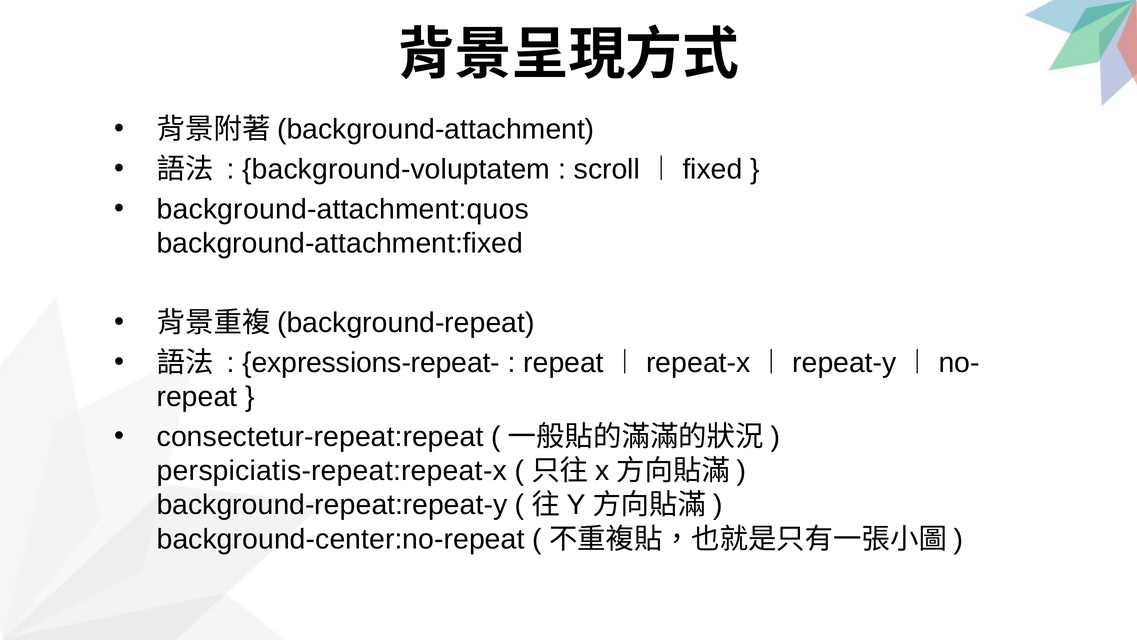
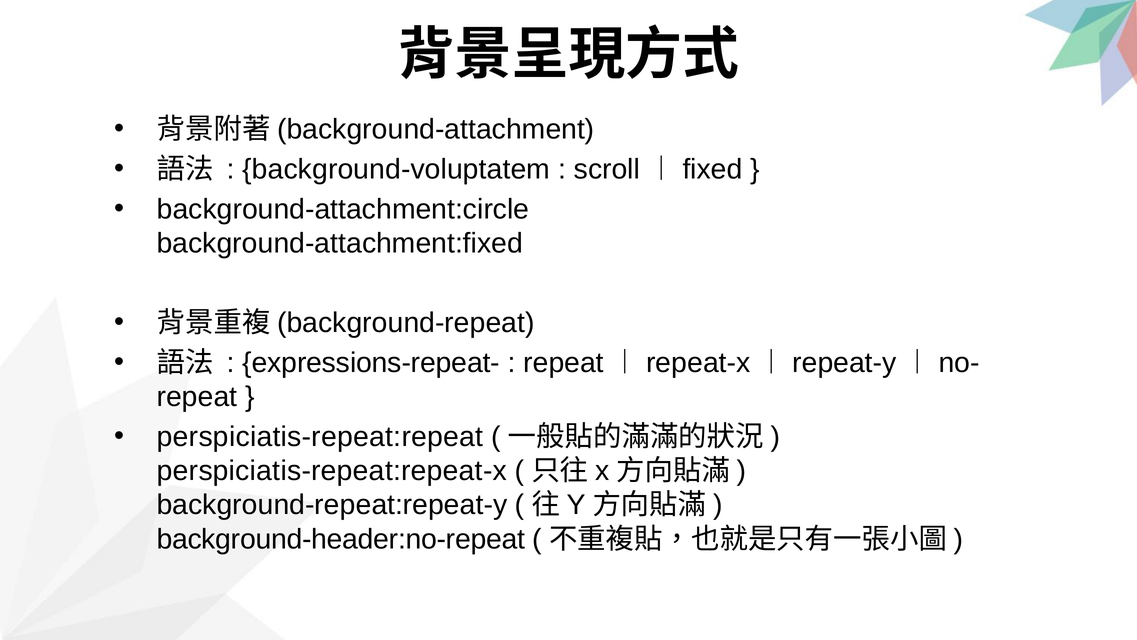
background-attachment:quos: background-attachment:quos -> background-attachment:circle (343, 209)
consectetur-repeat:repeat: consectetur-repeat:repeat -> perspiciatis-repeat:repeat (320, 437)
background-center:no-repeat: background-center:no-repeat -> background-header:no-repeat (341, 539)
